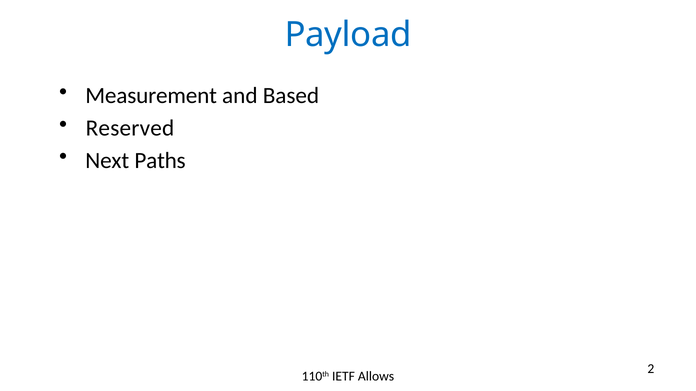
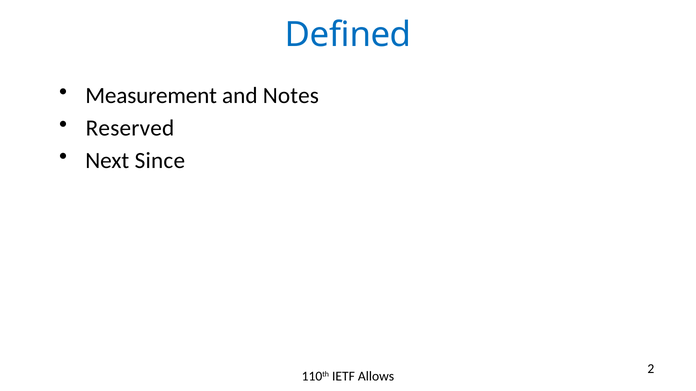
Payload: Payload -> Defined (348, 35)
Based: Based -> Notes (291, 96)
Paths: Paths -> Since (160, 161)
